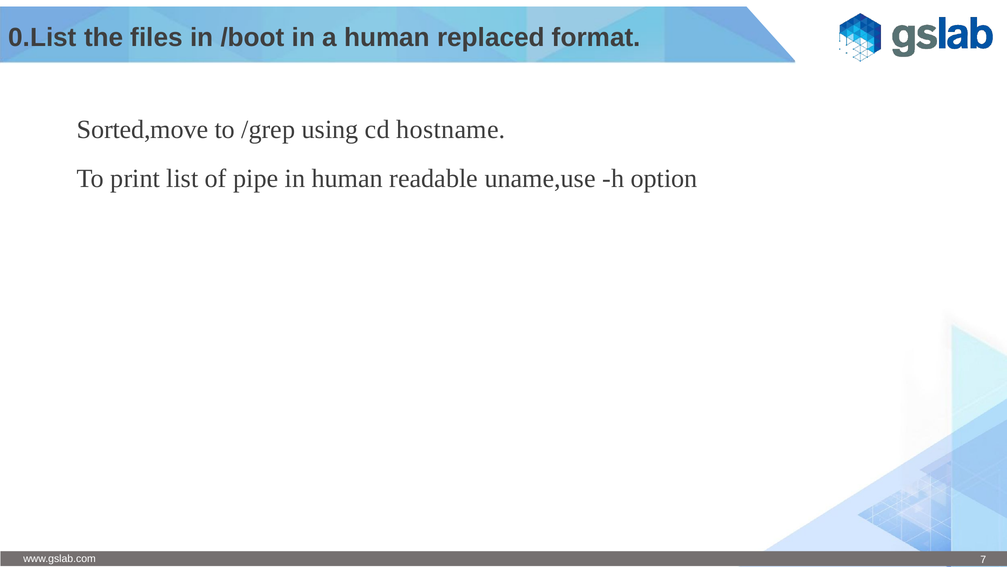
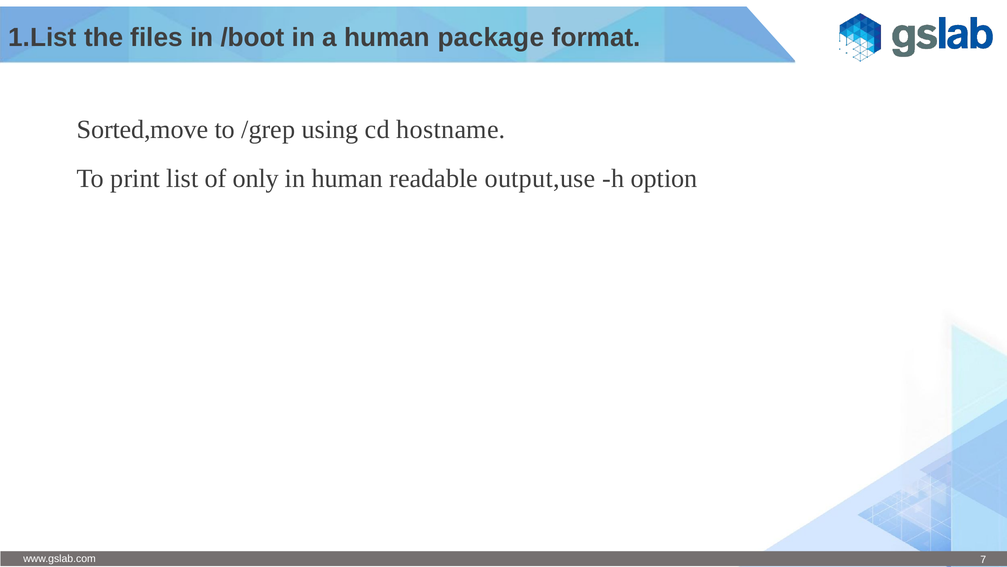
0.List: 0.List -> 1.List (43, 37)
replaced: replaced -> package (491, 37)
pipe: pipe -> only (256, 178)
uname,use: uname,use -> output,use (540, 178)
